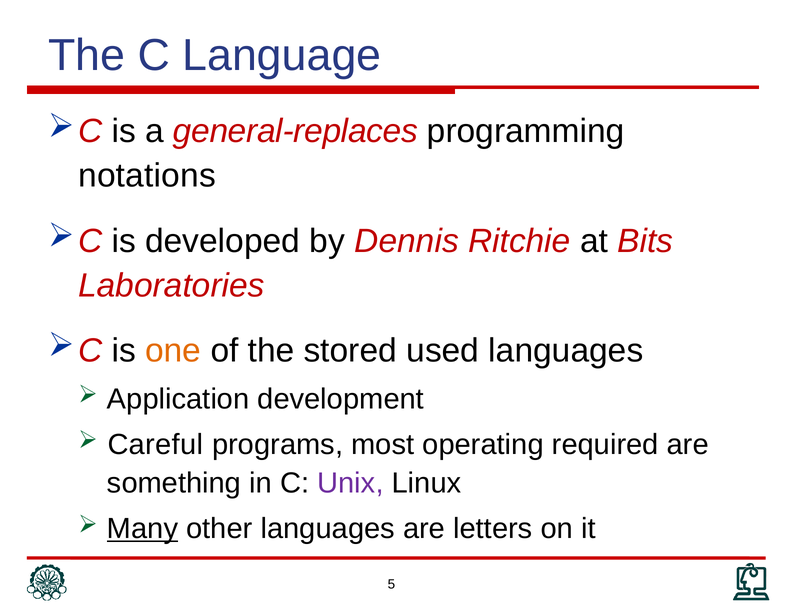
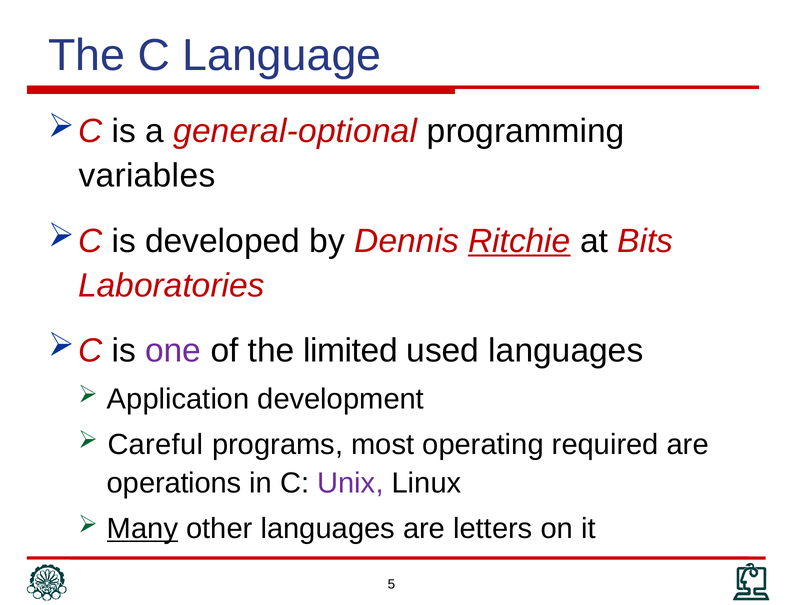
general-replaces: general-replaces -> general-optional (295, 131)
notations: notations -> variables (147, 176)
Ritchie underline: none -> present (519, 241)
one colour: orange -> purple (173, 351)
stored: stored -> limited (350, 351)
something: something -> operations (174, 483)
